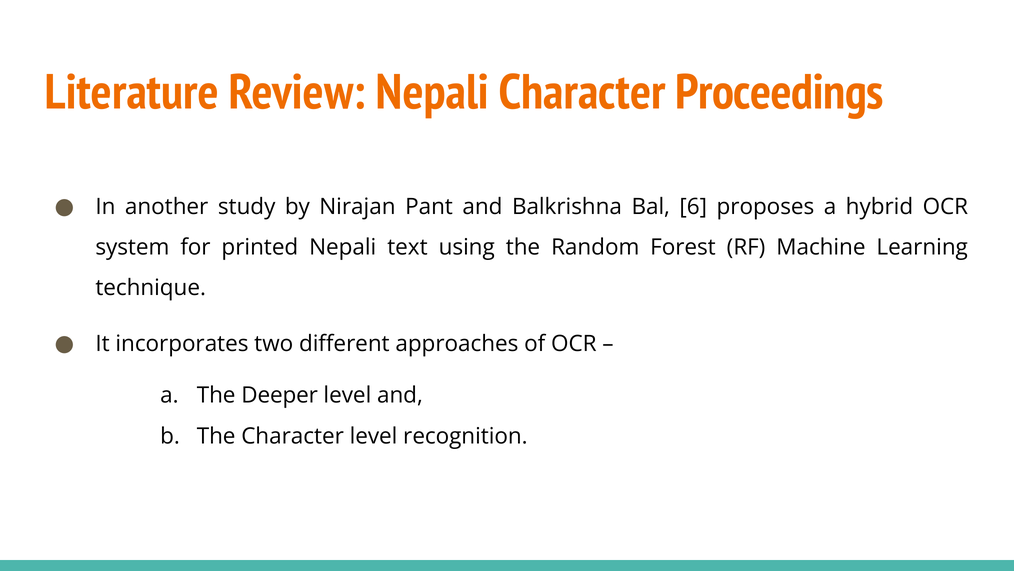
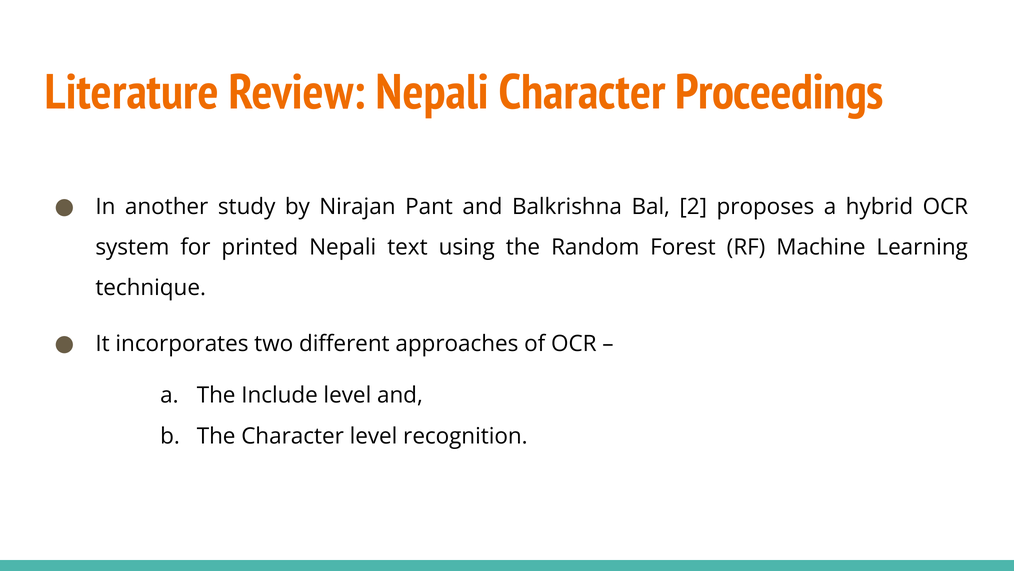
6: 6 -> 2 (693, 206)
Deeper: Deeper -> Include (280, 395)
